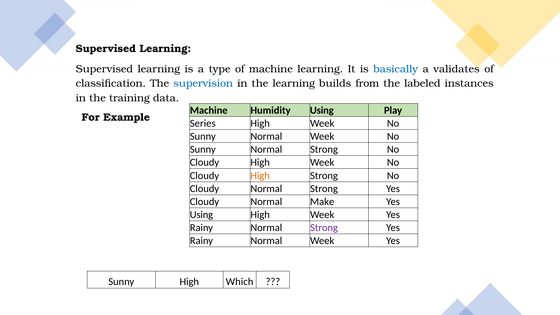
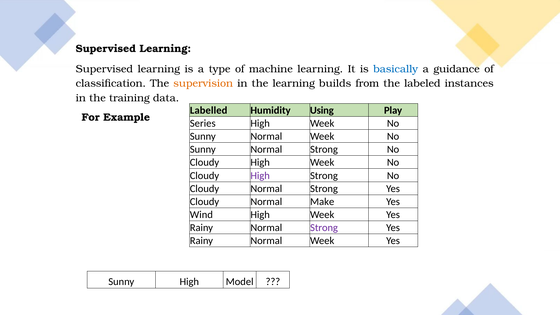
validates: validates -> guidance (457, 69)
supervision colour: blue -> orange (203, 83)
Machine: Machine -> Labelled (209, 110)
High colour: orange -> purple (260, 176)
Using: Using -> Wind (201, 215)
Which: Which -> Model (240, 282)
